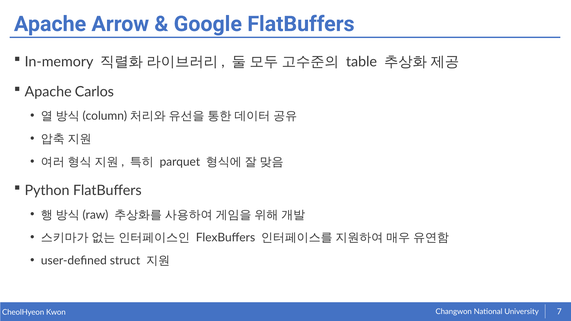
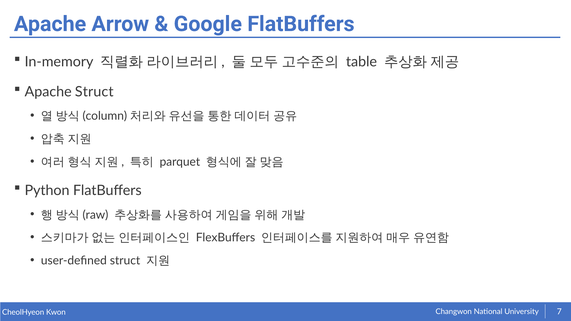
Apache Carlos: Carlos -> Struct (94, 92)
